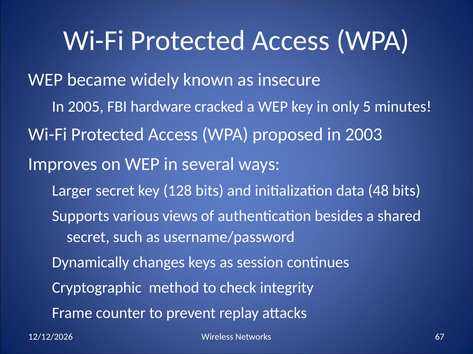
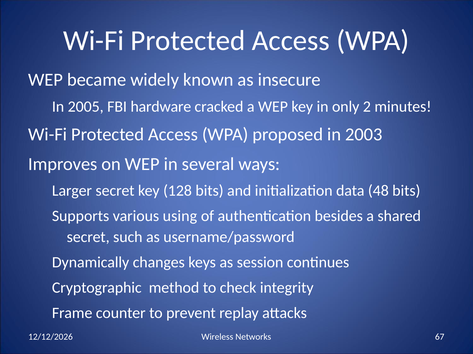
5: 5 -> 2 (367, 107)
views: views -> using (180, 217)
